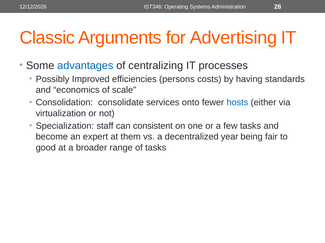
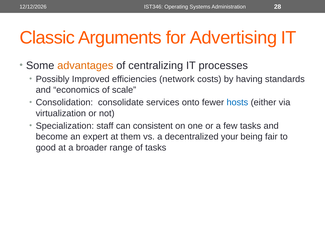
advantages colour: blue -> orange (85, 66)
persons: persons -> network (177, 79)
year: year -> your (230, 137)
